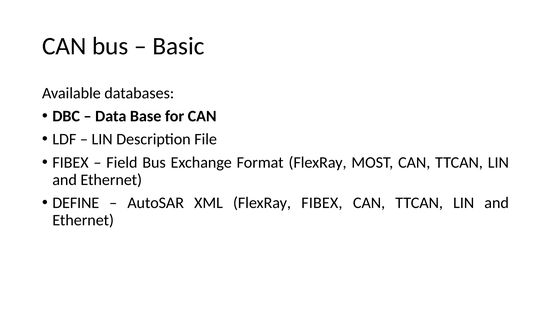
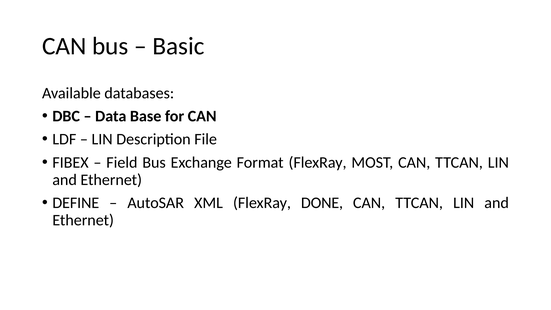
FlexRay FIBEX: FIBEX -> DONE (322, 203)
